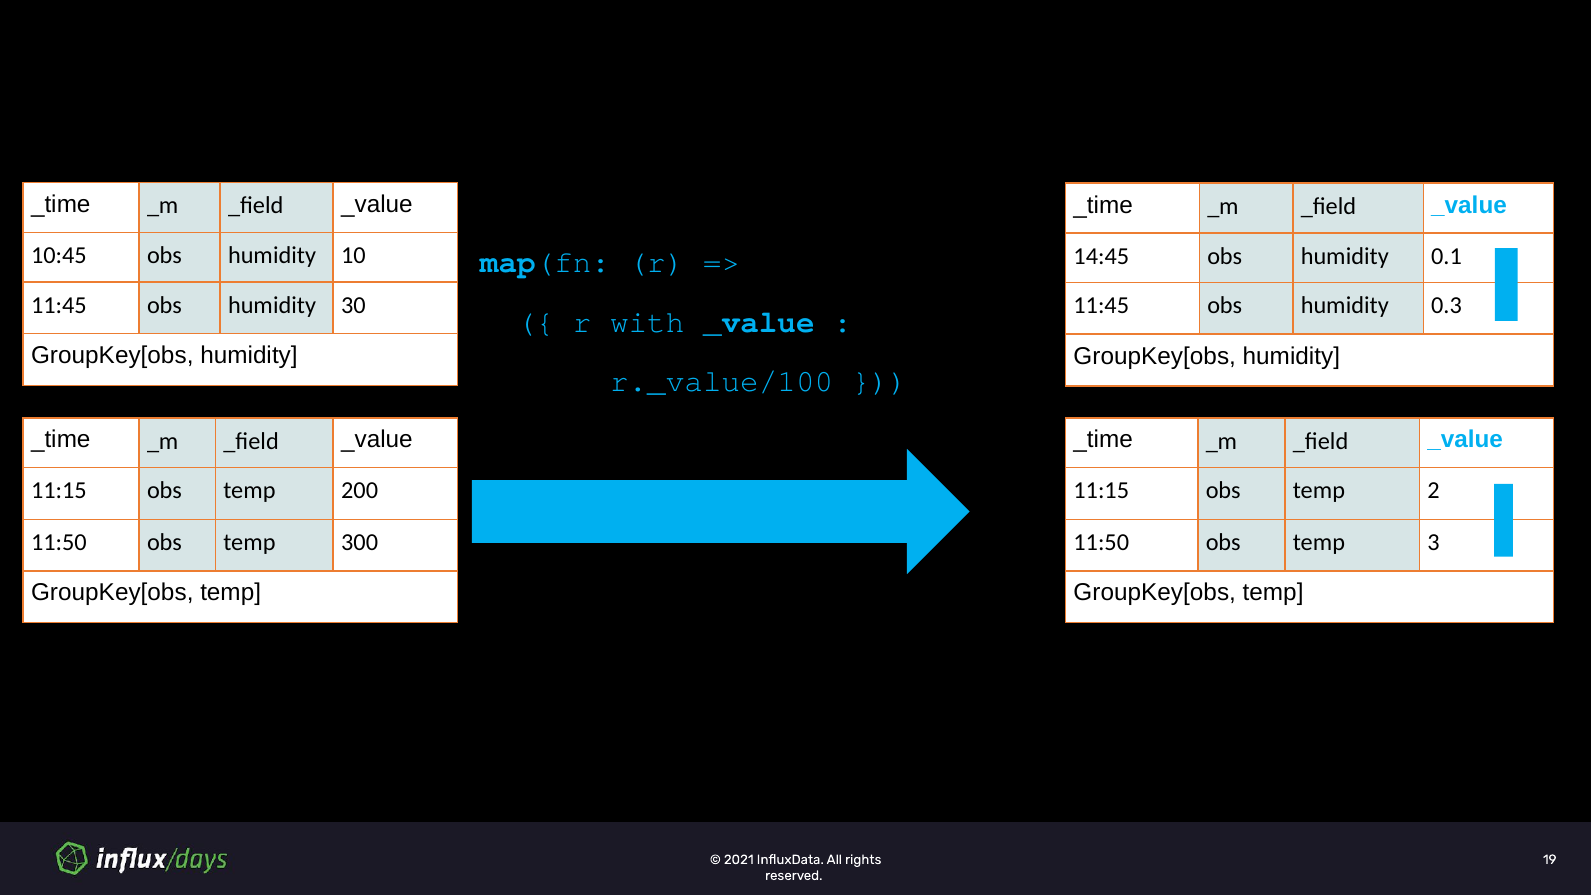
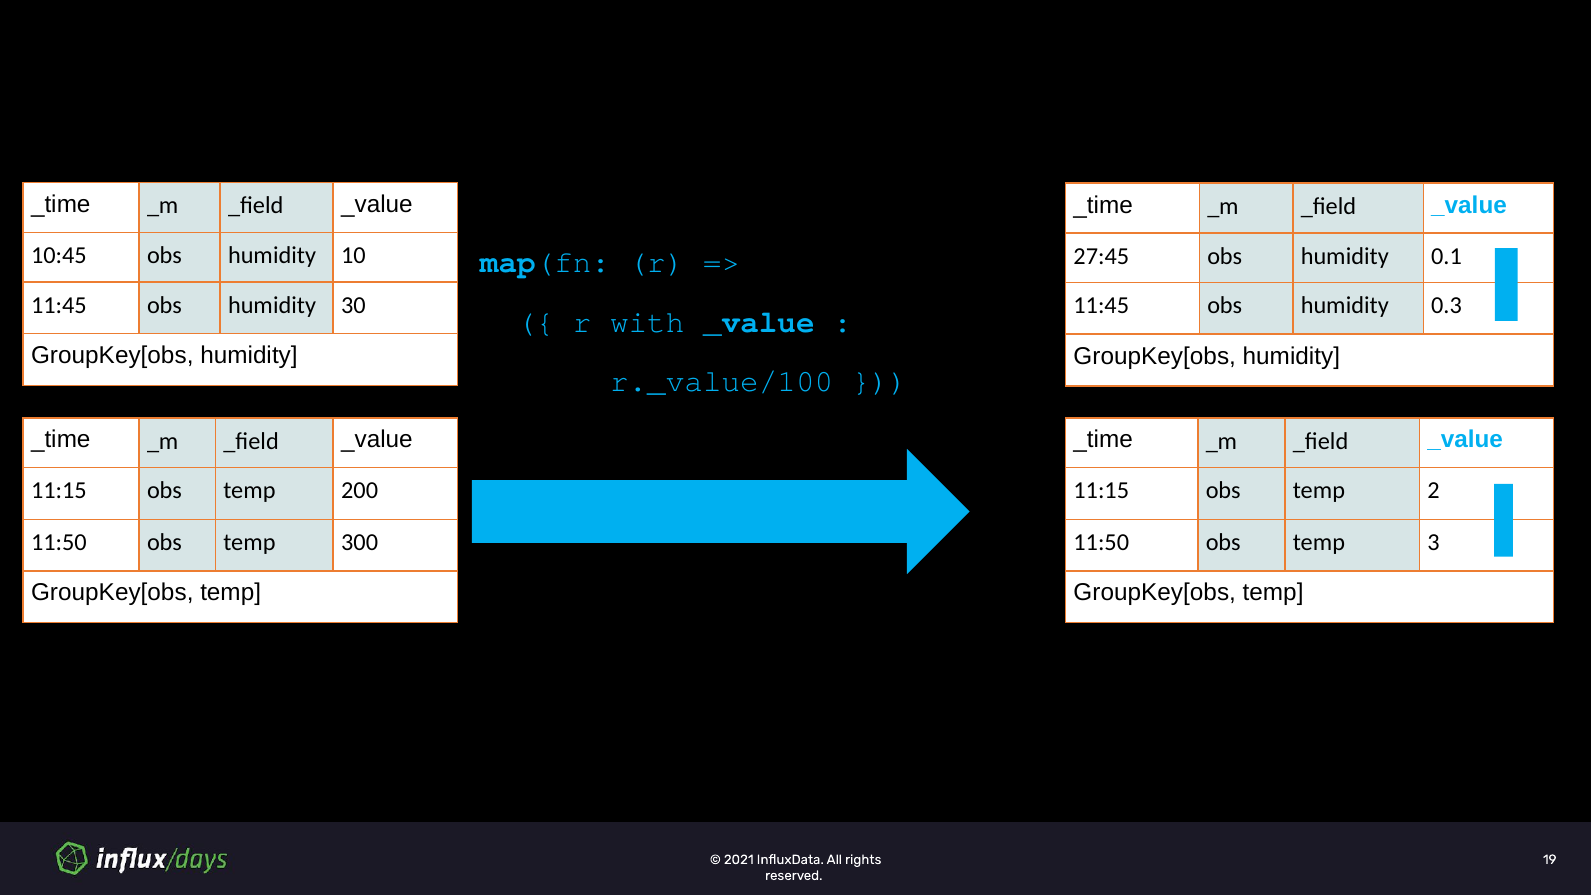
14:45: 14:45 -> 27:45 (1101, 256)
